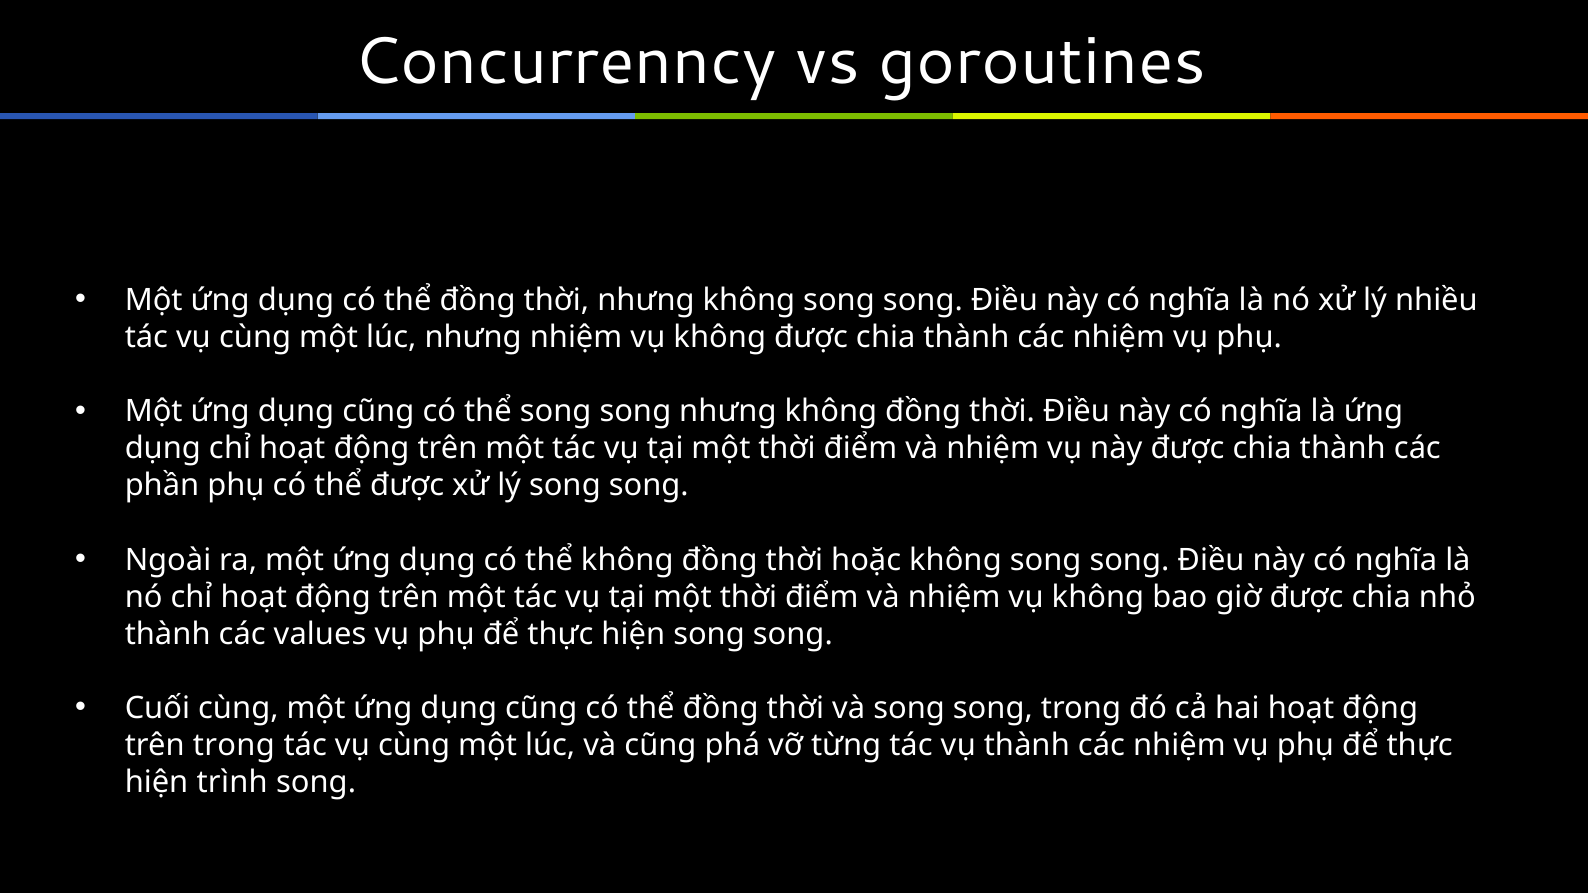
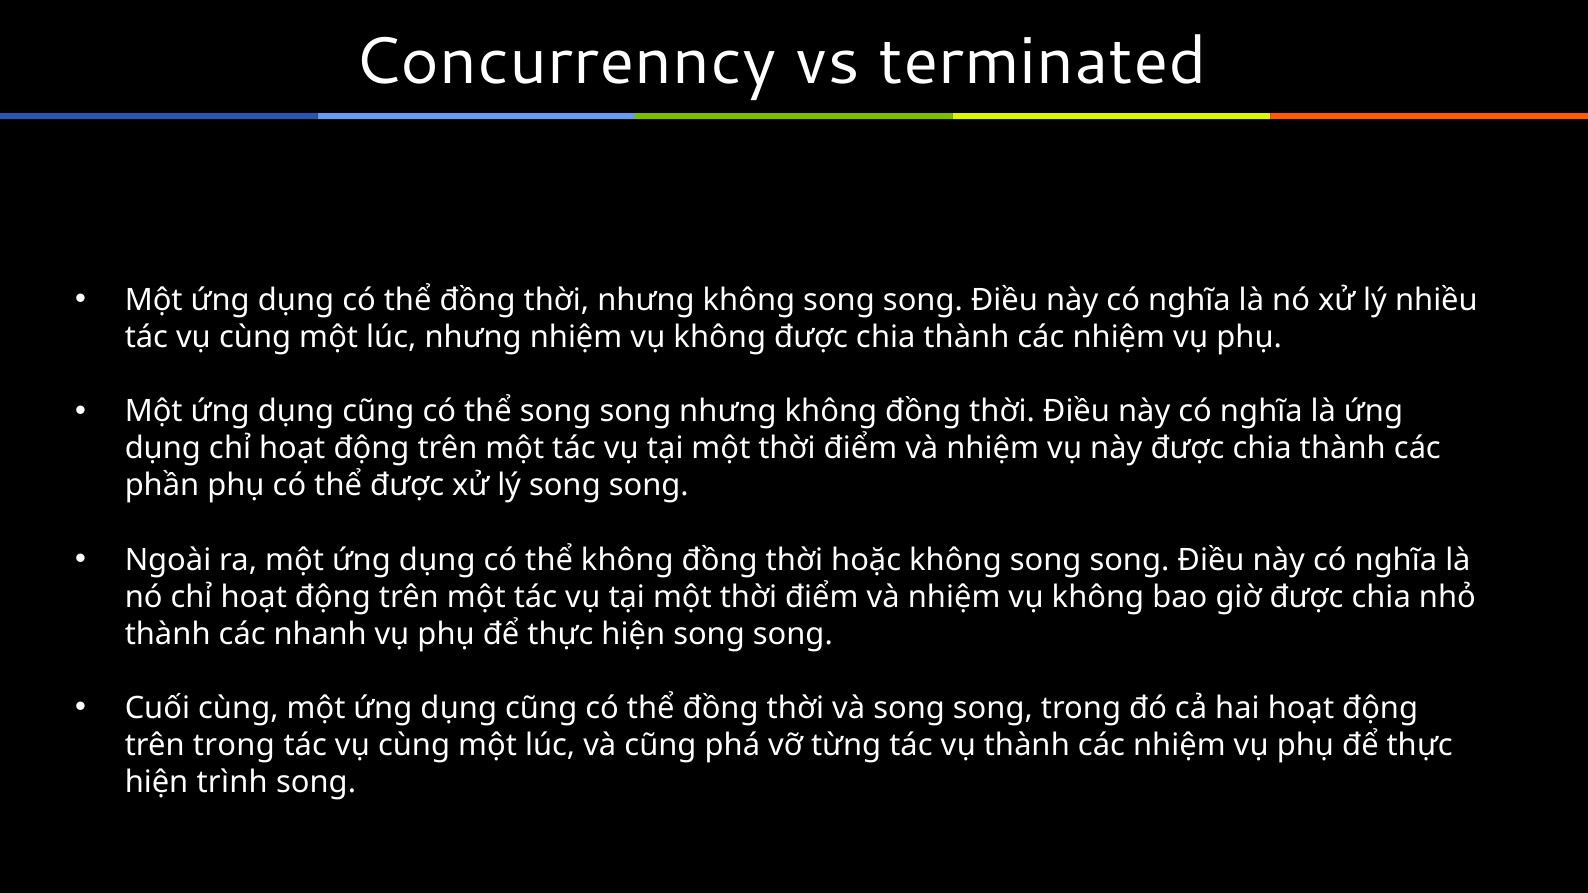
goroutines: goroutines -> terminated (1043, 62)
values: values -> nhanh (320, 634)
